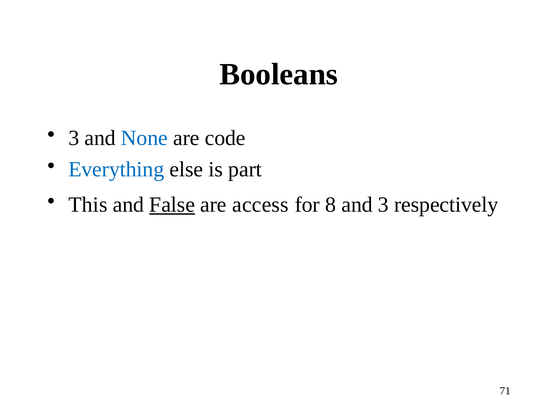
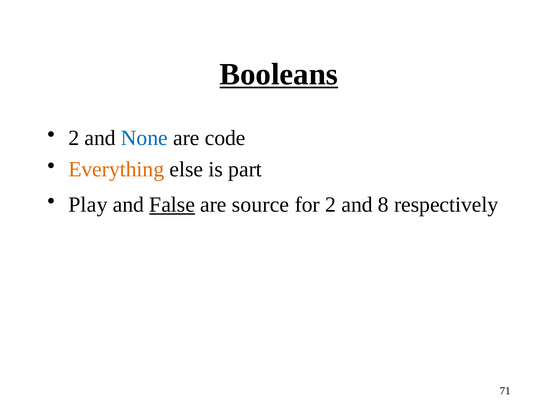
Booleans underline: none -> present (279, 74)
3: 3 -> 2 (74, 138)
Everything colour: blue -> orange (116, 170)
This: This -> Play (88, 205)
access: access -> source (261, 205)
for 8: 8 -> 2 (331, 205)
and 3: 3 -> 8 (383, 205)
